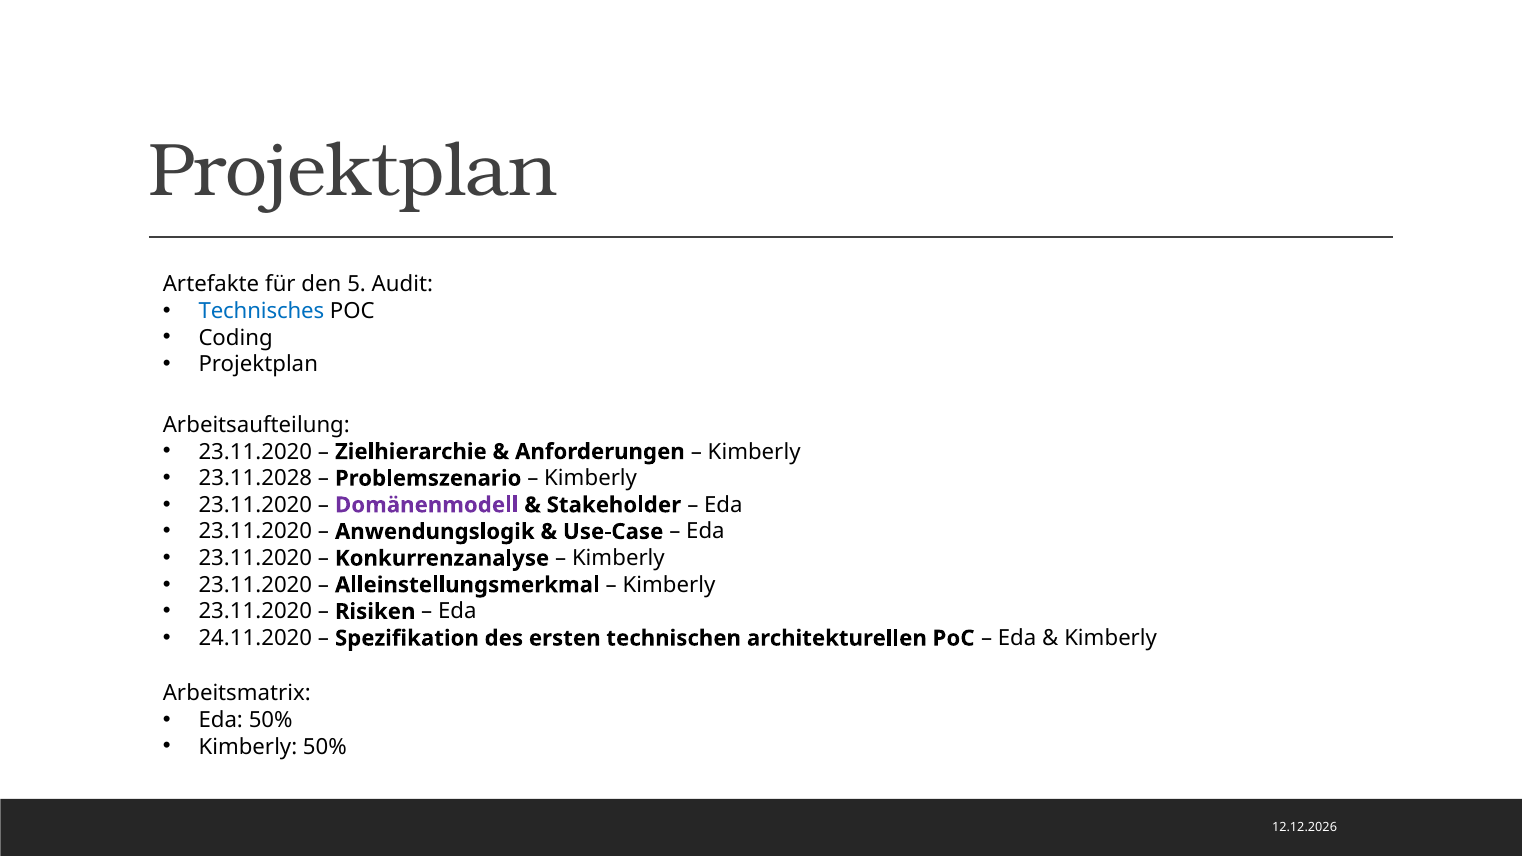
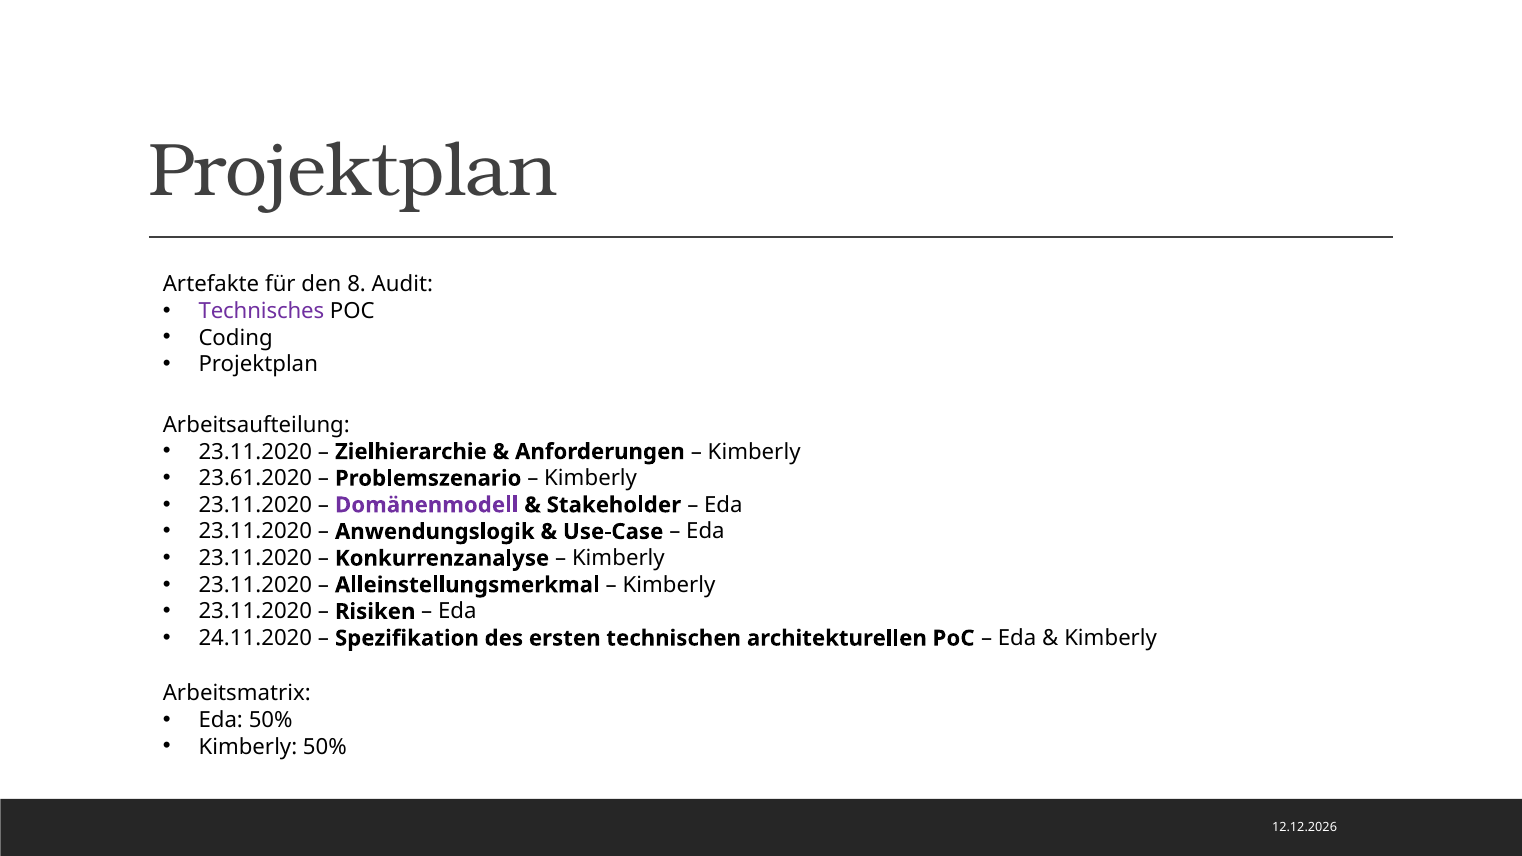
5: 5 -> 8 (357, 284)
Technisches colour: blue -> purple (261, 311)
23.11.2028: 23.11.2028 -> 23.61.2020 (255, 478)
